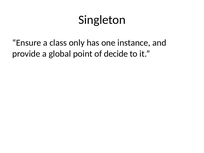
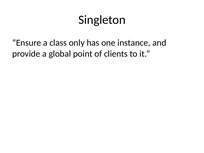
decide: decide -> clients (116, 54)
